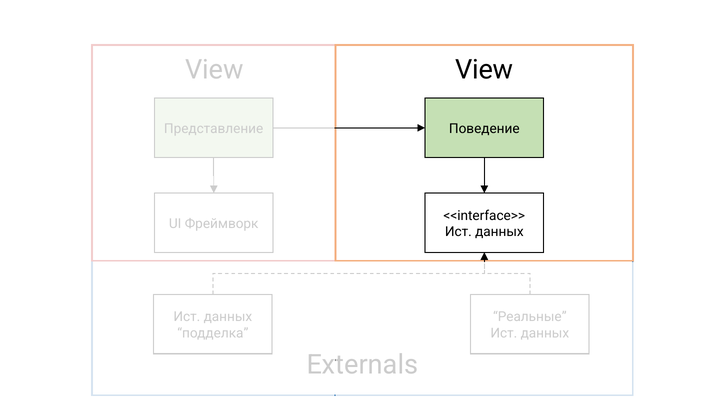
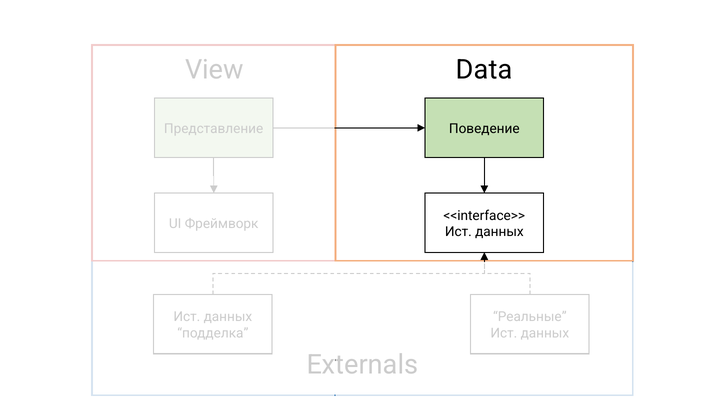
View: View -> Data (484, 70)
